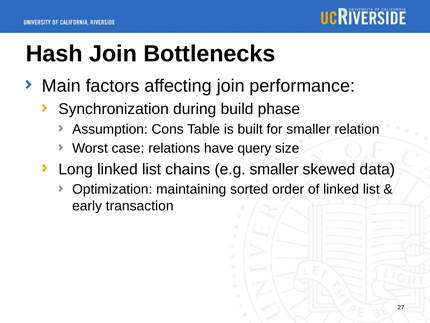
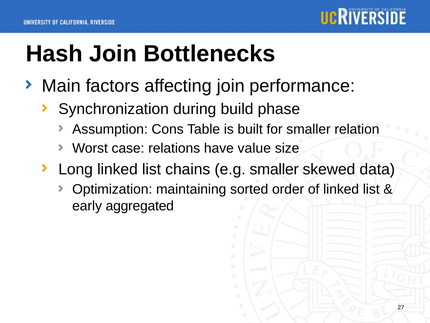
query: query -> value (254, 148)
transaction: transaction -> aggregated (140, 206)
